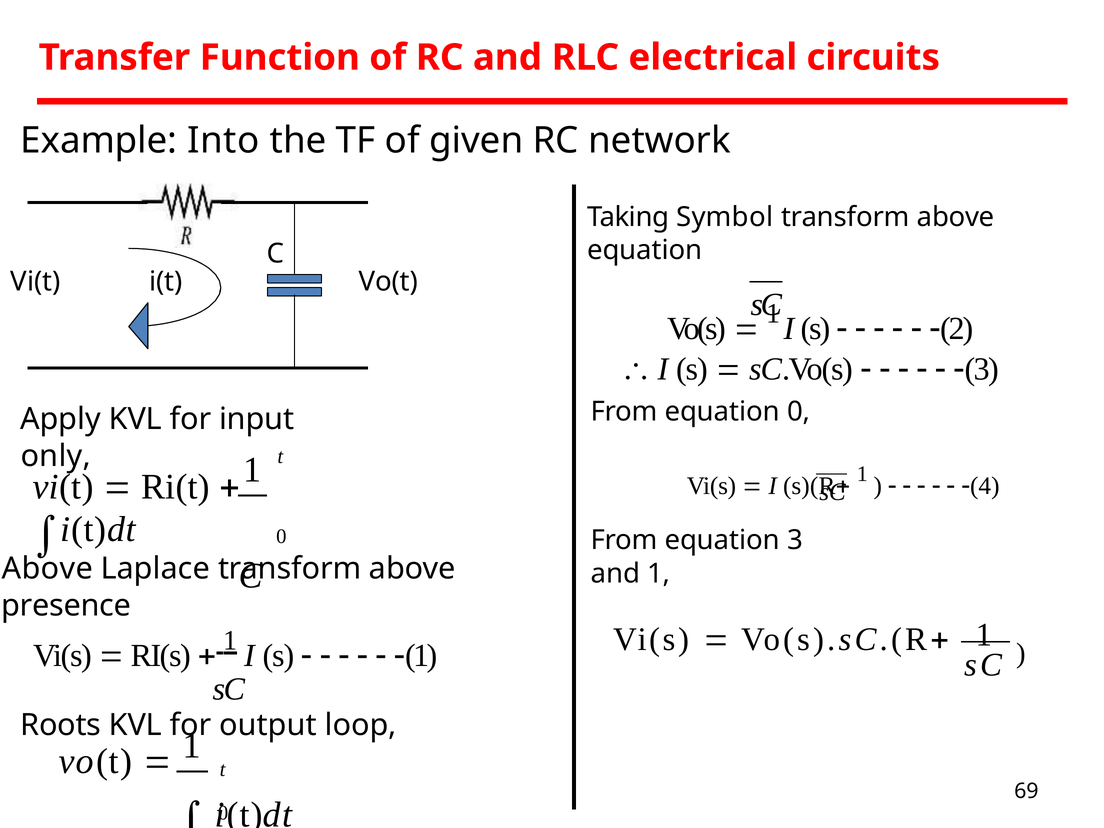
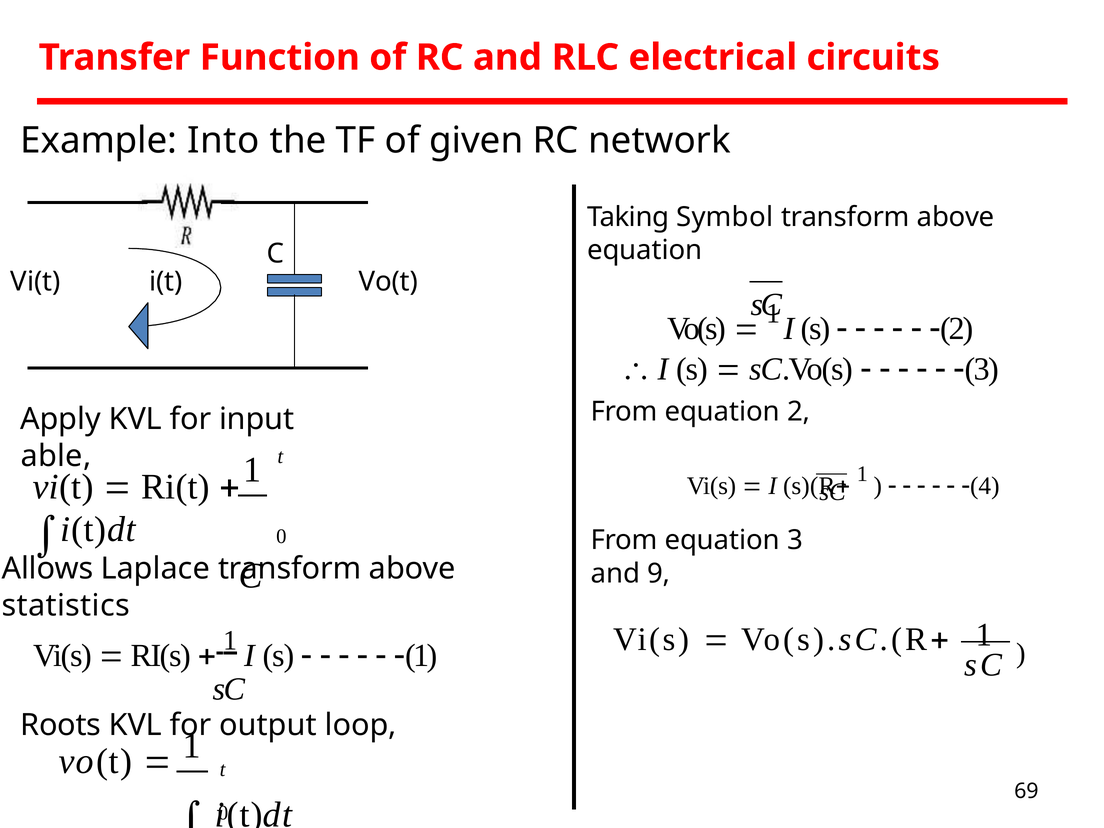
equation 0: 0 -> 2 (799, 412)
only: only -> able (56, 456)
Above: Above -> Allows (48, 569)
and 1: 1 -> 9 (659, 573)
presence: presence -> statistics (66, 606)
